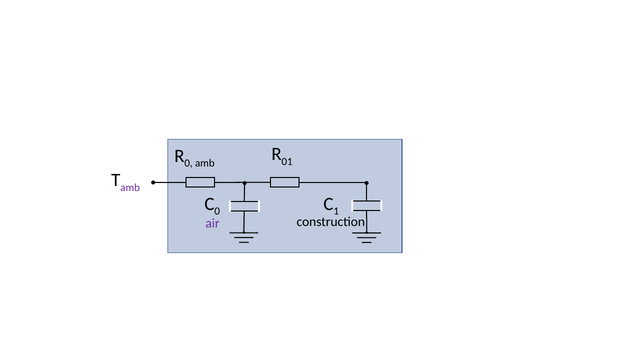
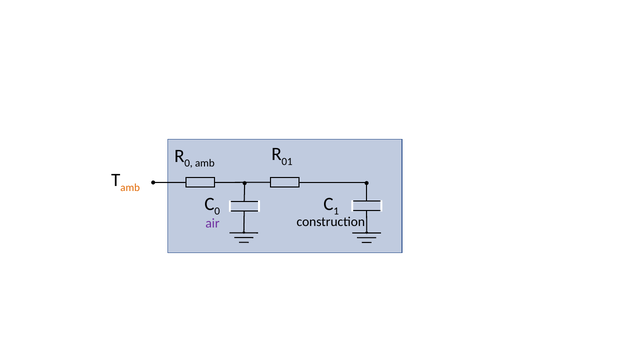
amb colour: purple -> orange (130, 188)
